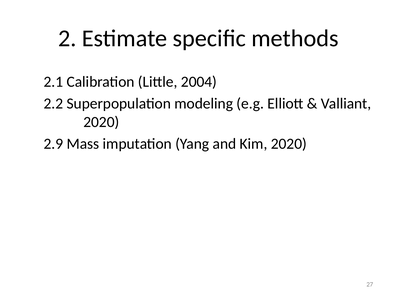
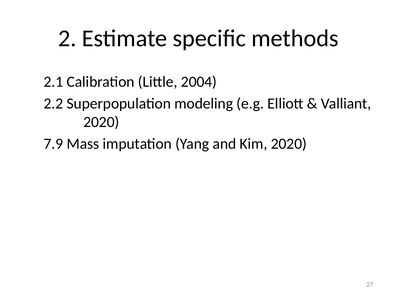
2.9: 2.9 -> 7.9 (53, 144)
